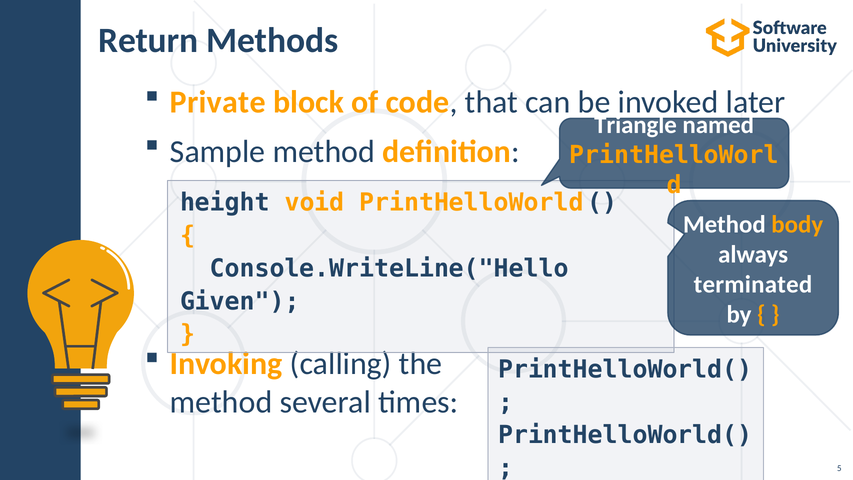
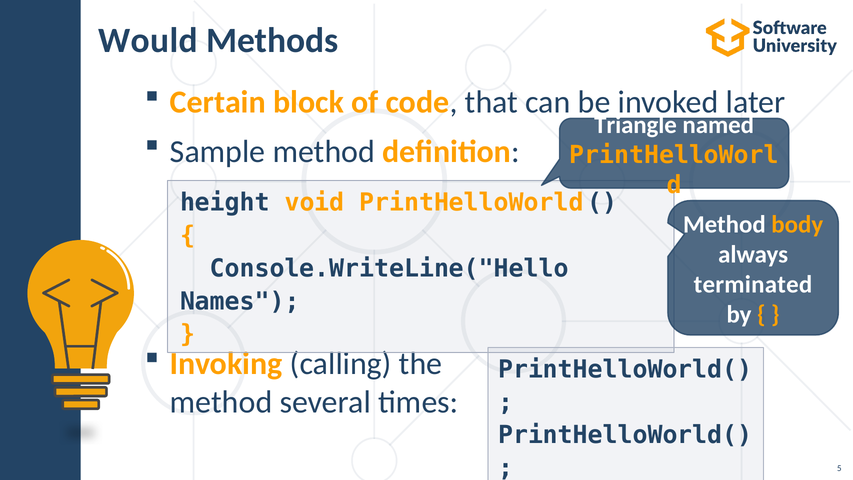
Return: Return -> Would (148, 40)
Private: Private -> Certain (218, 102)
Given: Given -> Names (240, 301)
